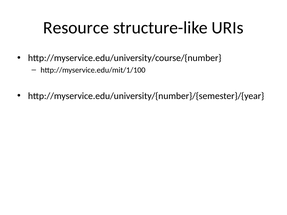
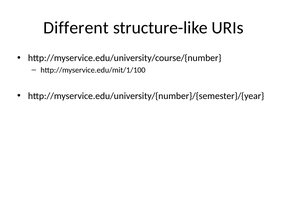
Resource: Resource -> Different (76, 28)
